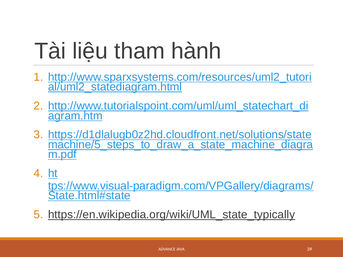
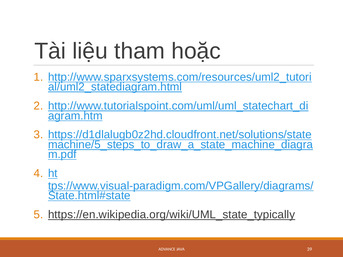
hành: hành -> hoặc (196, 51)
